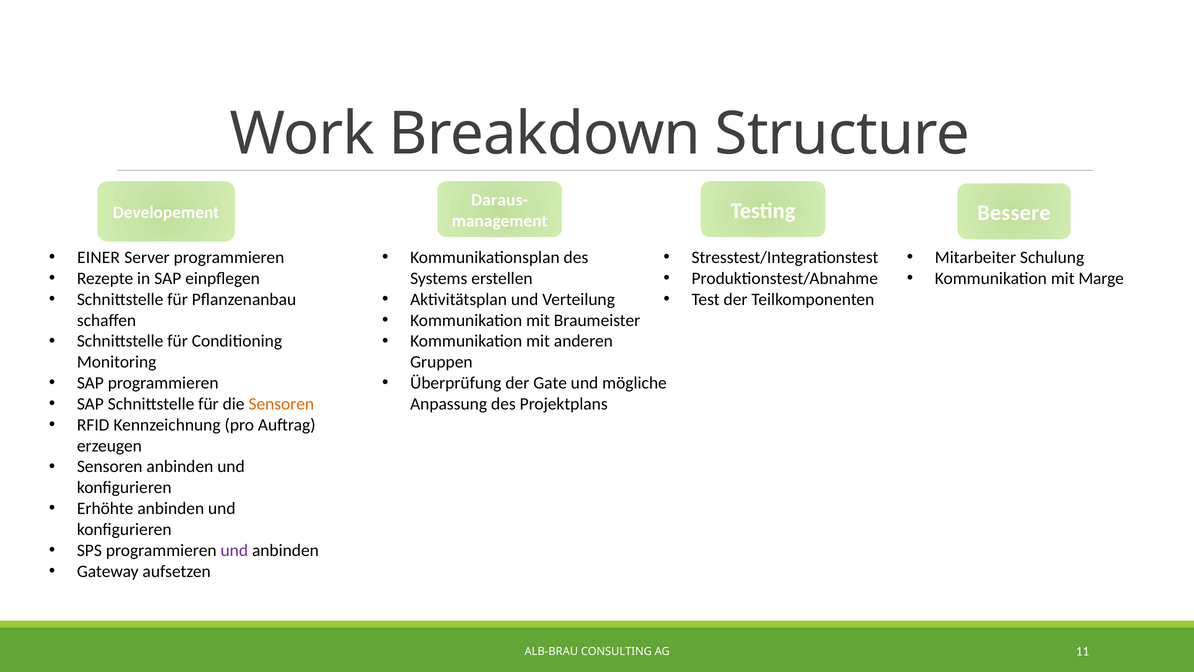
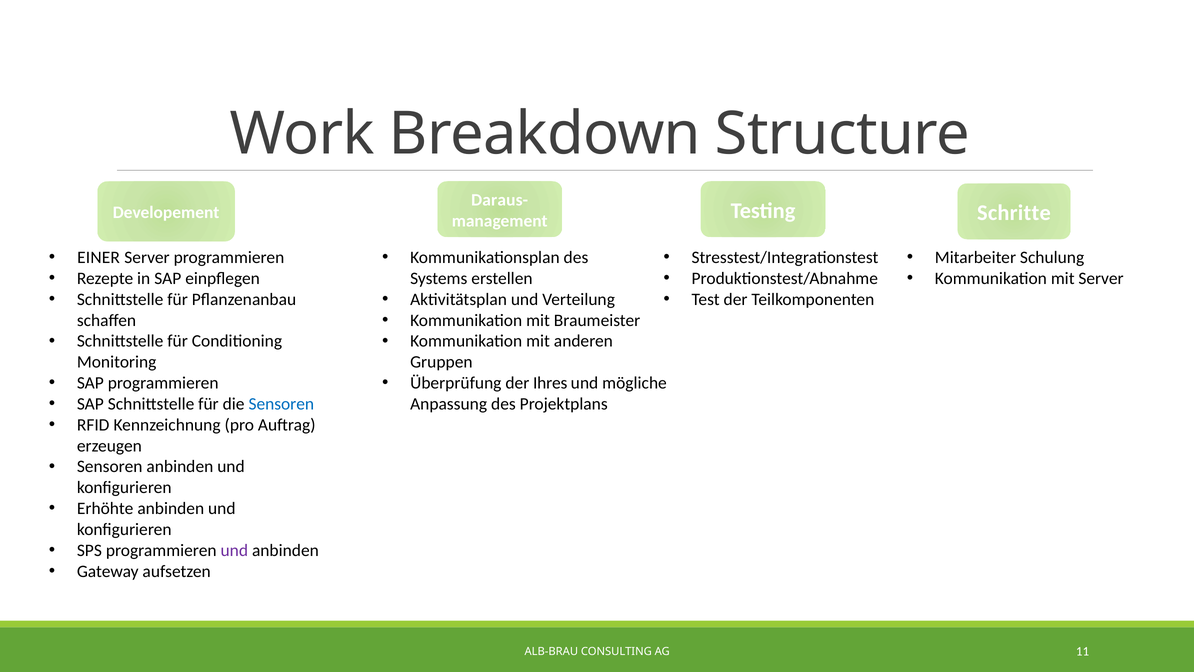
Bessere: Bessere -> Schritte (1014, 213)
mit Marge: Marge -> Server (1101, 278)
Gate: Gate -> Ihres (550, 383)
Sensoren colour: orange -> blue (281, 404)
